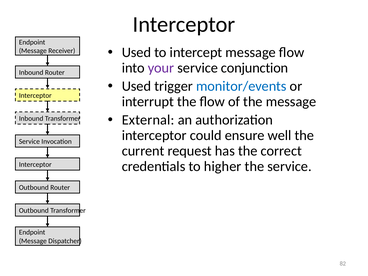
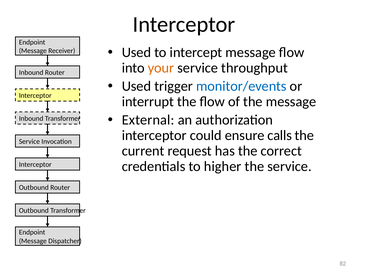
your colour: purple -> orange (161, 68)
conjunction: conjunction -> throughput (255, 68)
well: well -> calls (280, 135)
